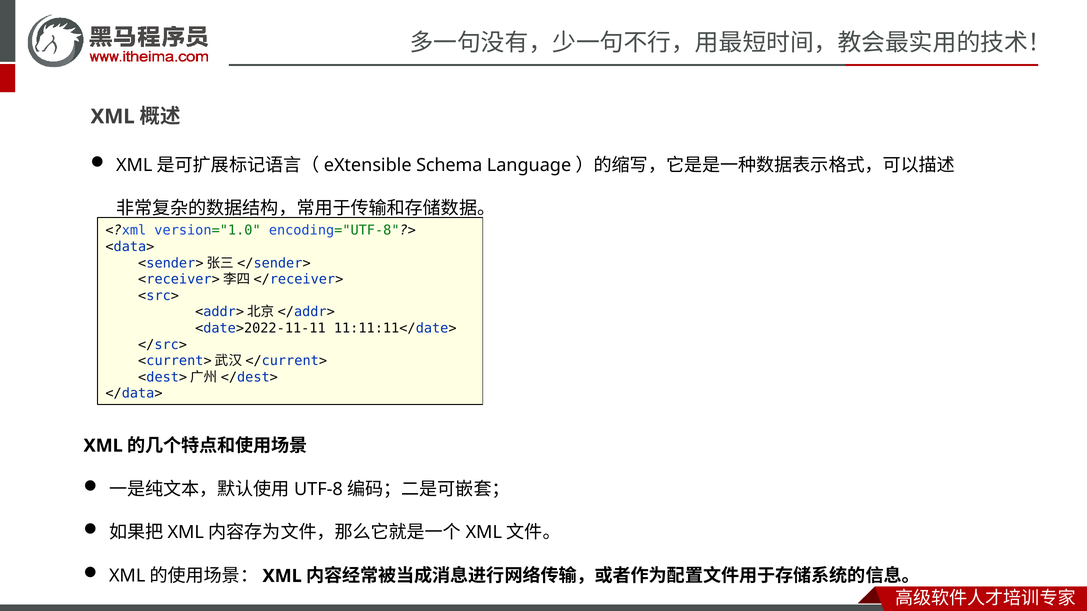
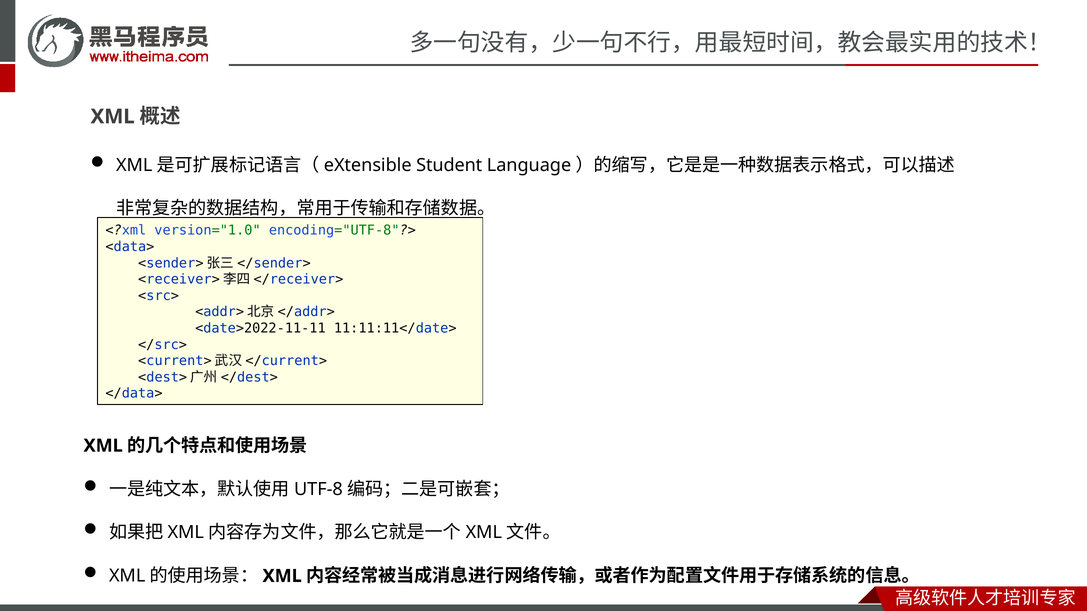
Schema: Schema -> Student (449, 165)
